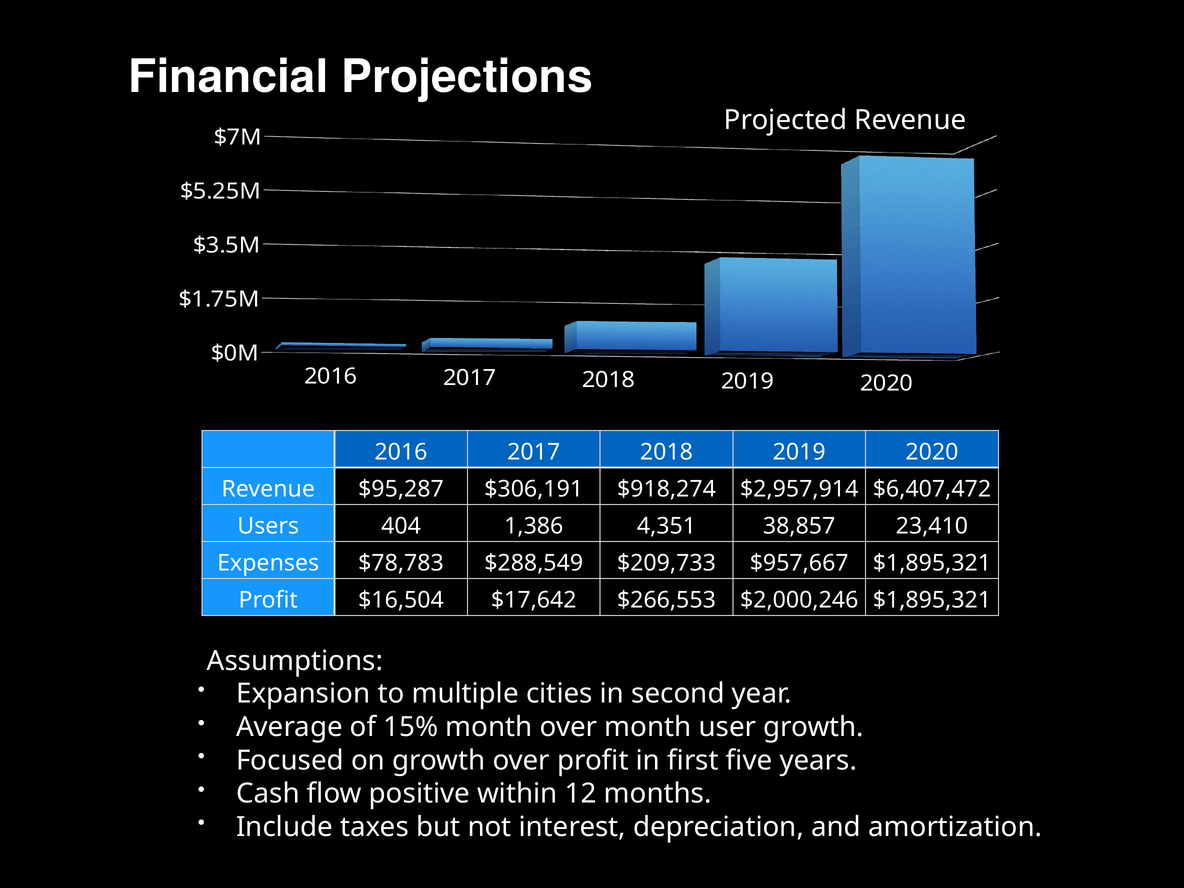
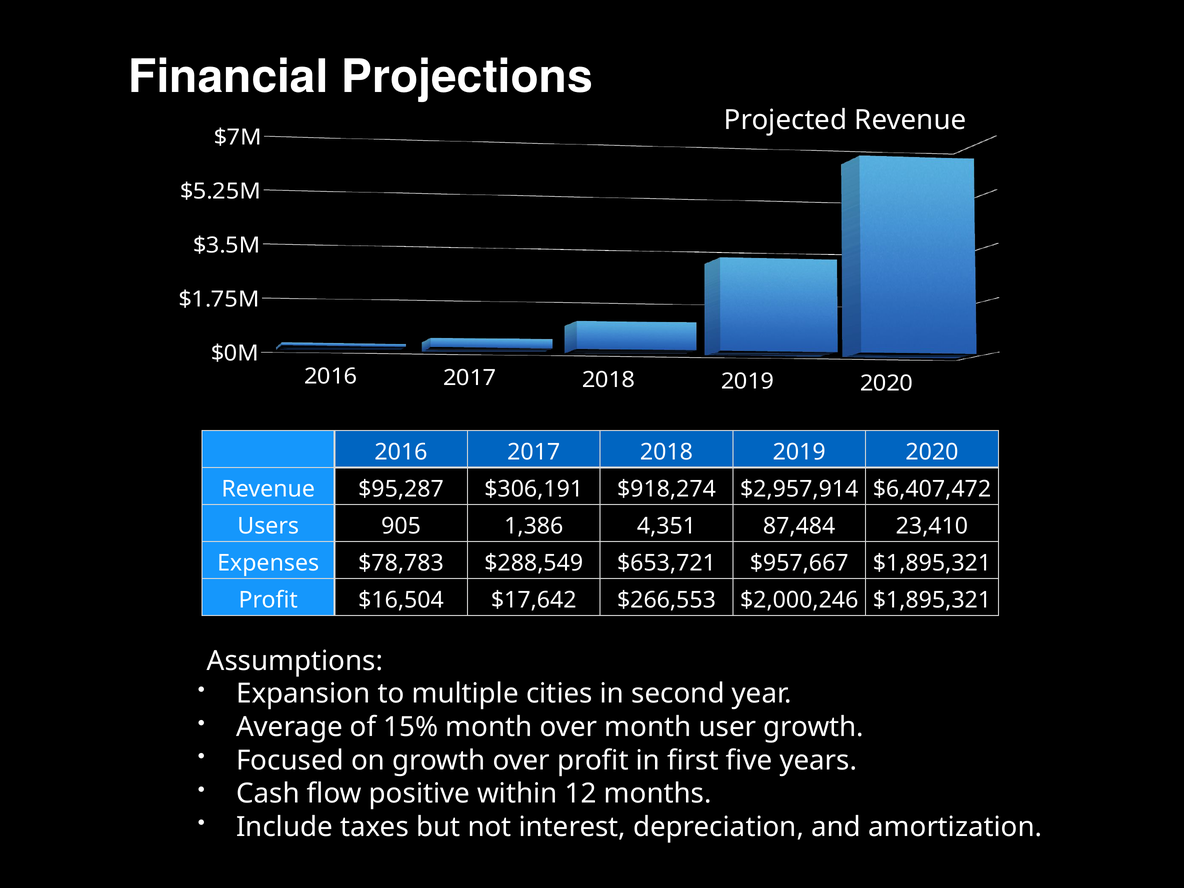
404: 404 -> 905 (401, 526)
38,857: 38,857 -> 87,484 (799, 526)
$209,733: $209,733 -> $653,721 (666, 563)
